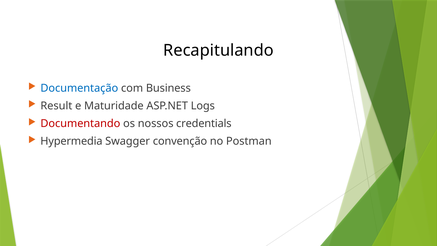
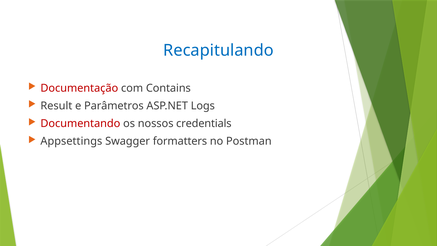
Recapitulando colour: black -> blue (219, 50)
Documentação colour: blue -> red (79, 88)
Business: Business -> Contains (168, 88)
Maturidade: Maturidade -> Parâmetros (114, 106)
Hypermedia: Hypermedia -> Appsettings (71, 141)
convenção: convenção -> formatters (180, 141)
